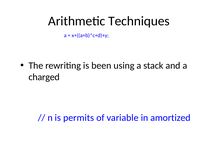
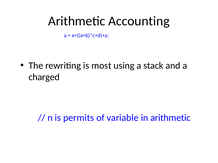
Techniques: Techniques -> Accounting (139, 21)
been: been -> most (101, 66)
in amortized: amortized -> arithmetic (170, 118)
